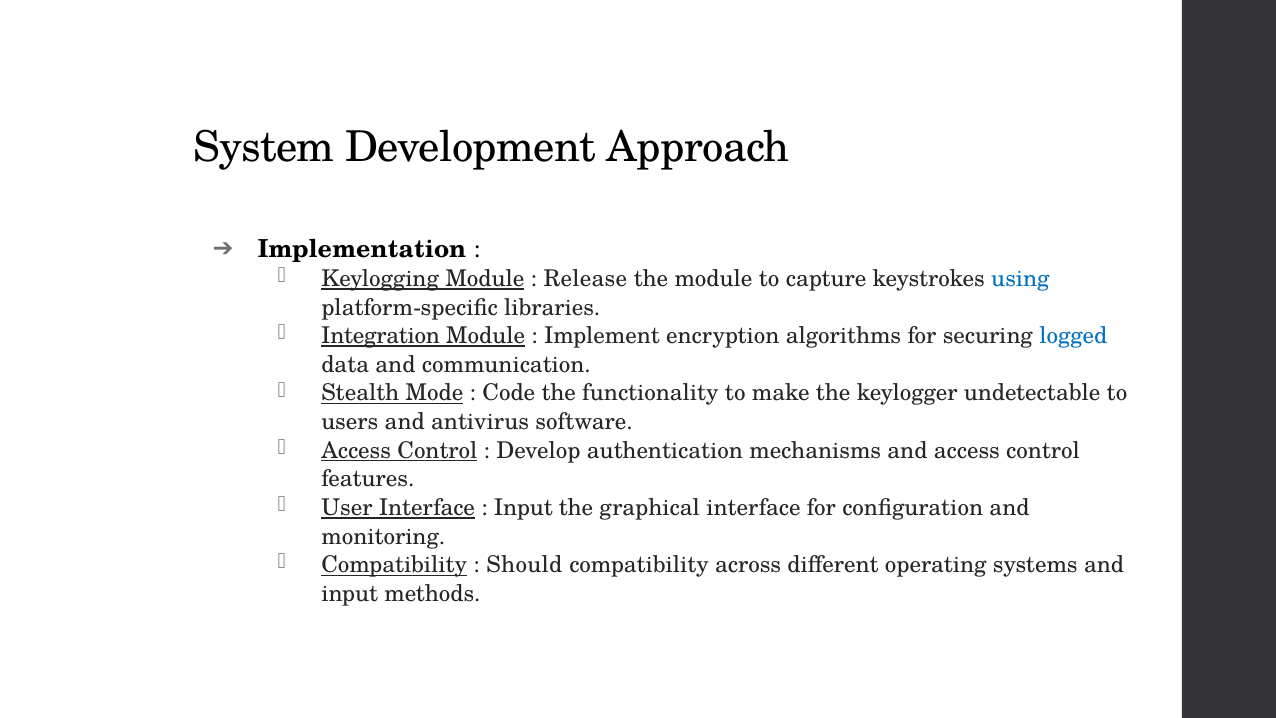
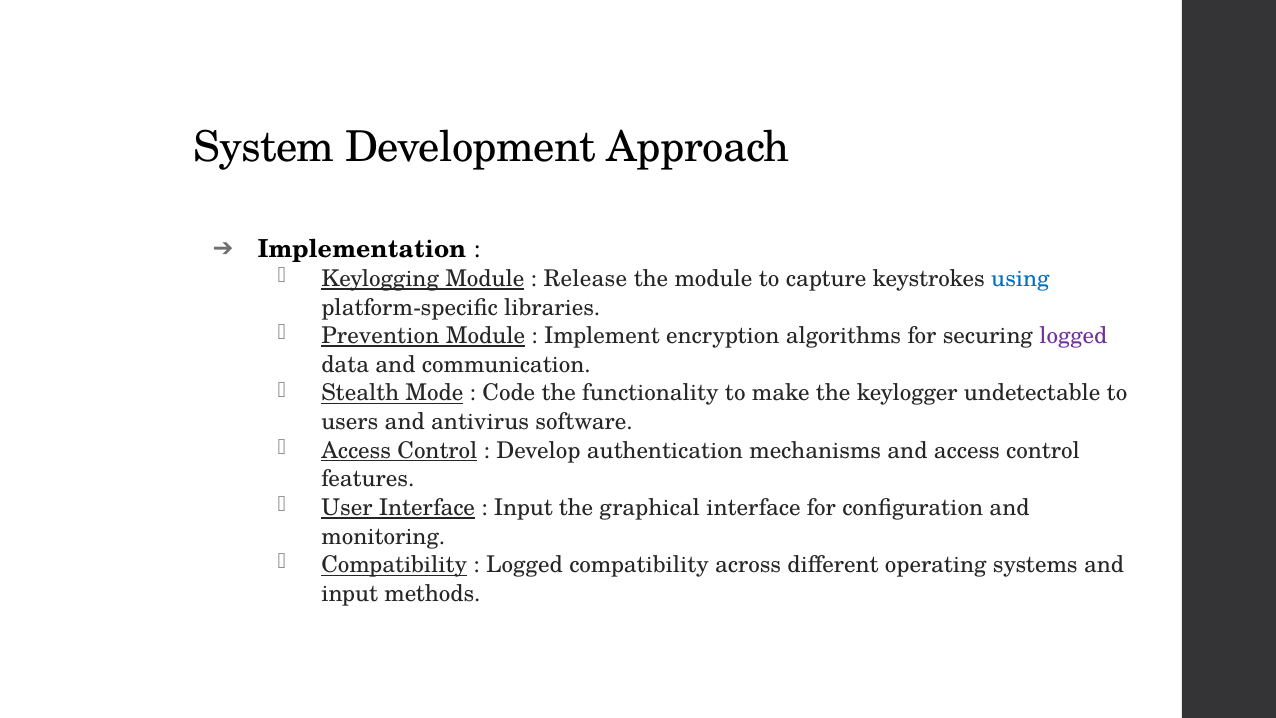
Integration: Integration -> Prevention (380, 336)
logged colour: blue -> purple (1073, 336)
Should: Should -> Logged (524, 565)
